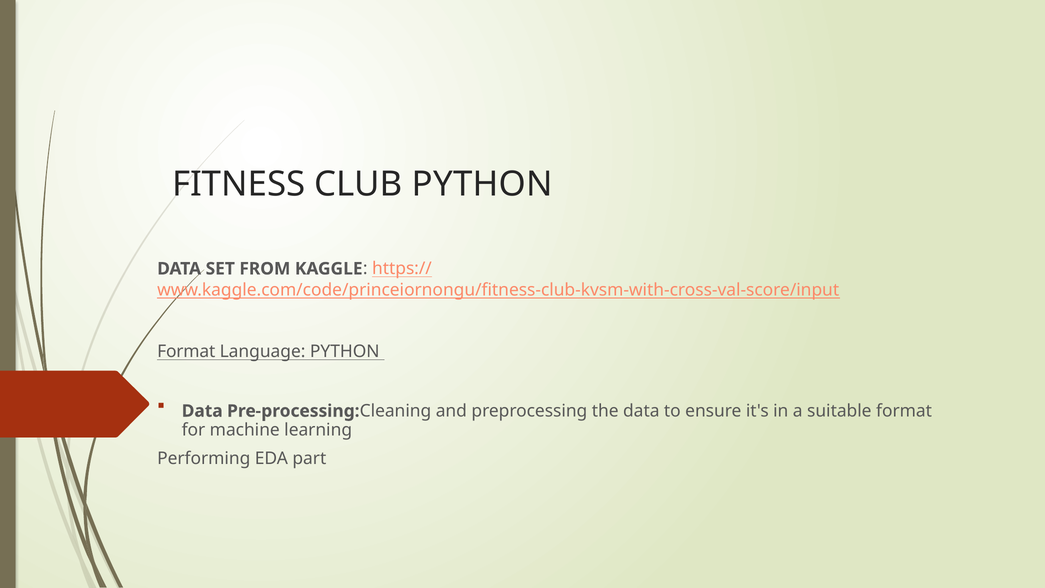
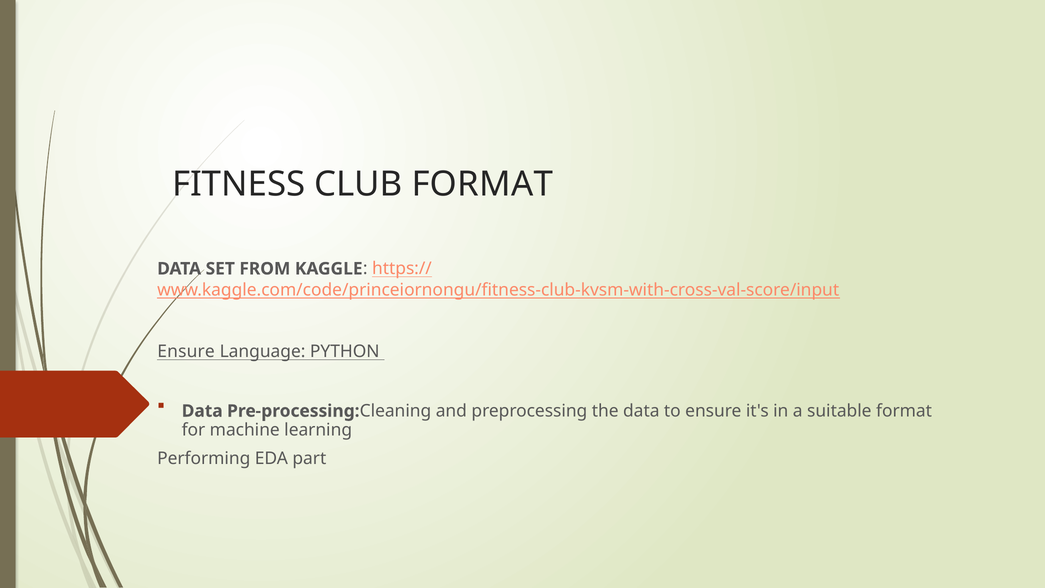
CLUB PYTHON: PYTHON -> FORMAT (482, 184)
Format: Format -> Ensure (186, 352)
